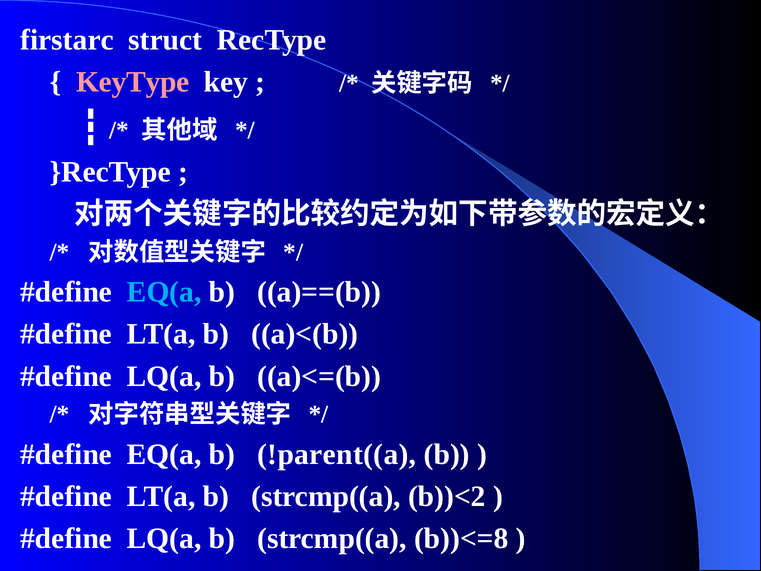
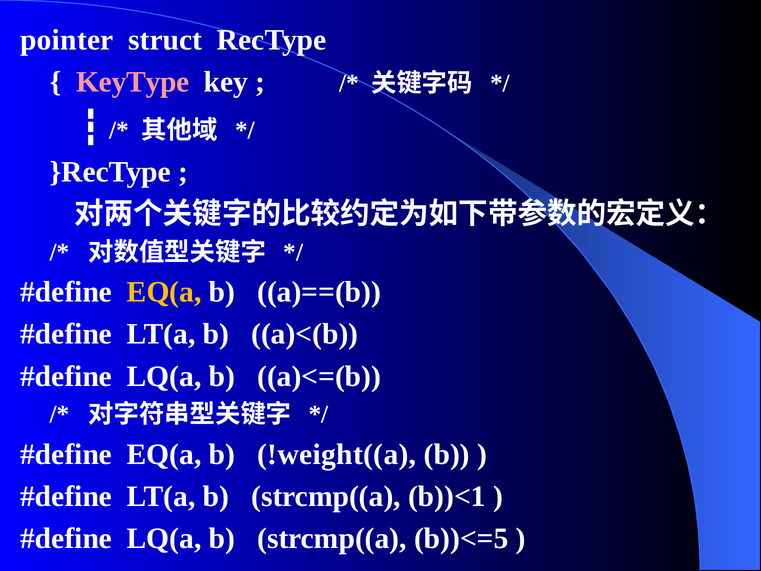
firstarc: firstarc -> pointer (67, 40)
EQ(a colour: light blue -> yellow (164, 292)
!parent((a: !parent((a -> !weight((a (337, 454)
b))<2: b))<2 -> b))<1 (447, 496)
b))<=8: b))<=8 -> b))<=5 (461, 538)
